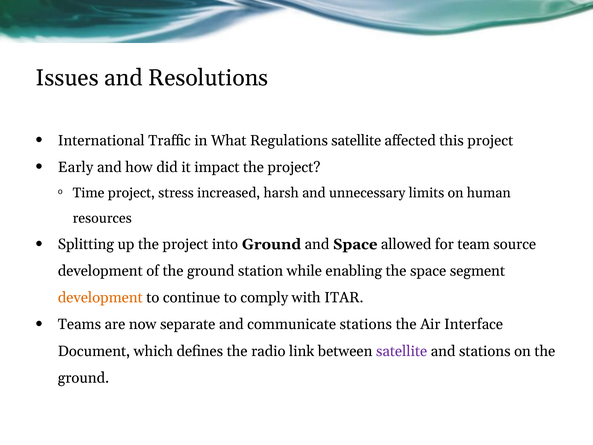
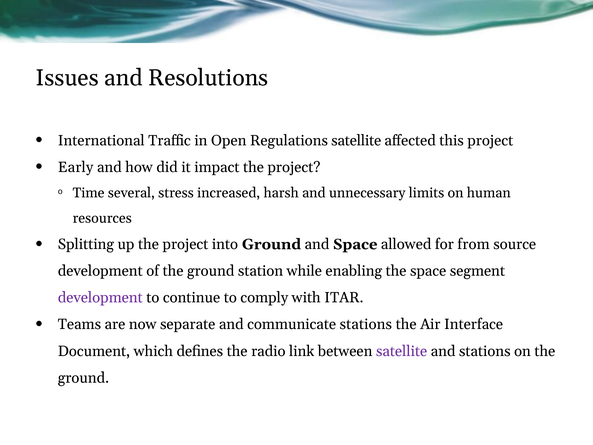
What: What -> Open (229, 140)
Time project: project -> several (131, 193)
team: team -> from (474, 244)
development colour: orange -> purple (100, 298)
